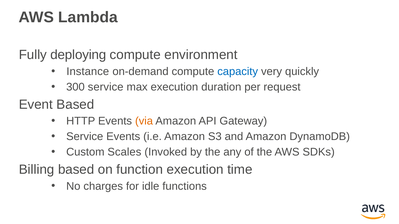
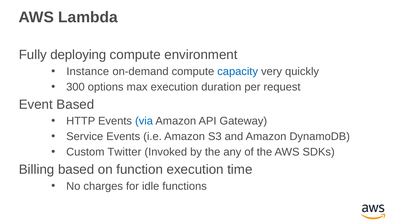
300 service: service -> options (106, 87)
via colour: orange -> blue (144, 121)
Scales: Scales -> Twitter (124, 152)
